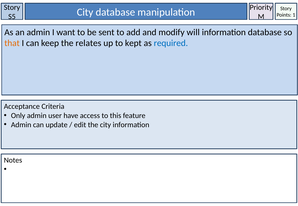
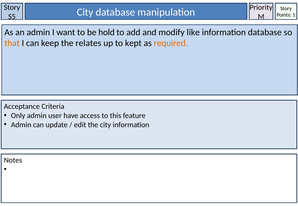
sent: sent -> hold (107, 32)
will: will -> like (193, 32)
required colour: blue -> orange (171, 43)
